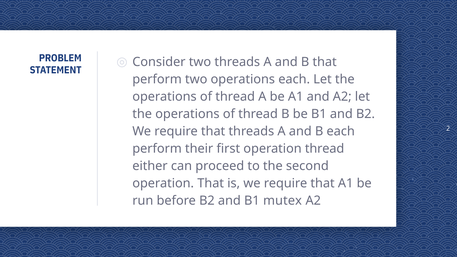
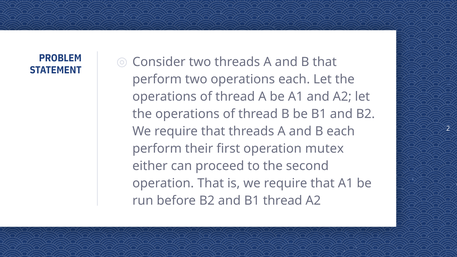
operation thread: thread -> mutex (324, 149)
B1 mutex: mutex -> thread (283, 201)
